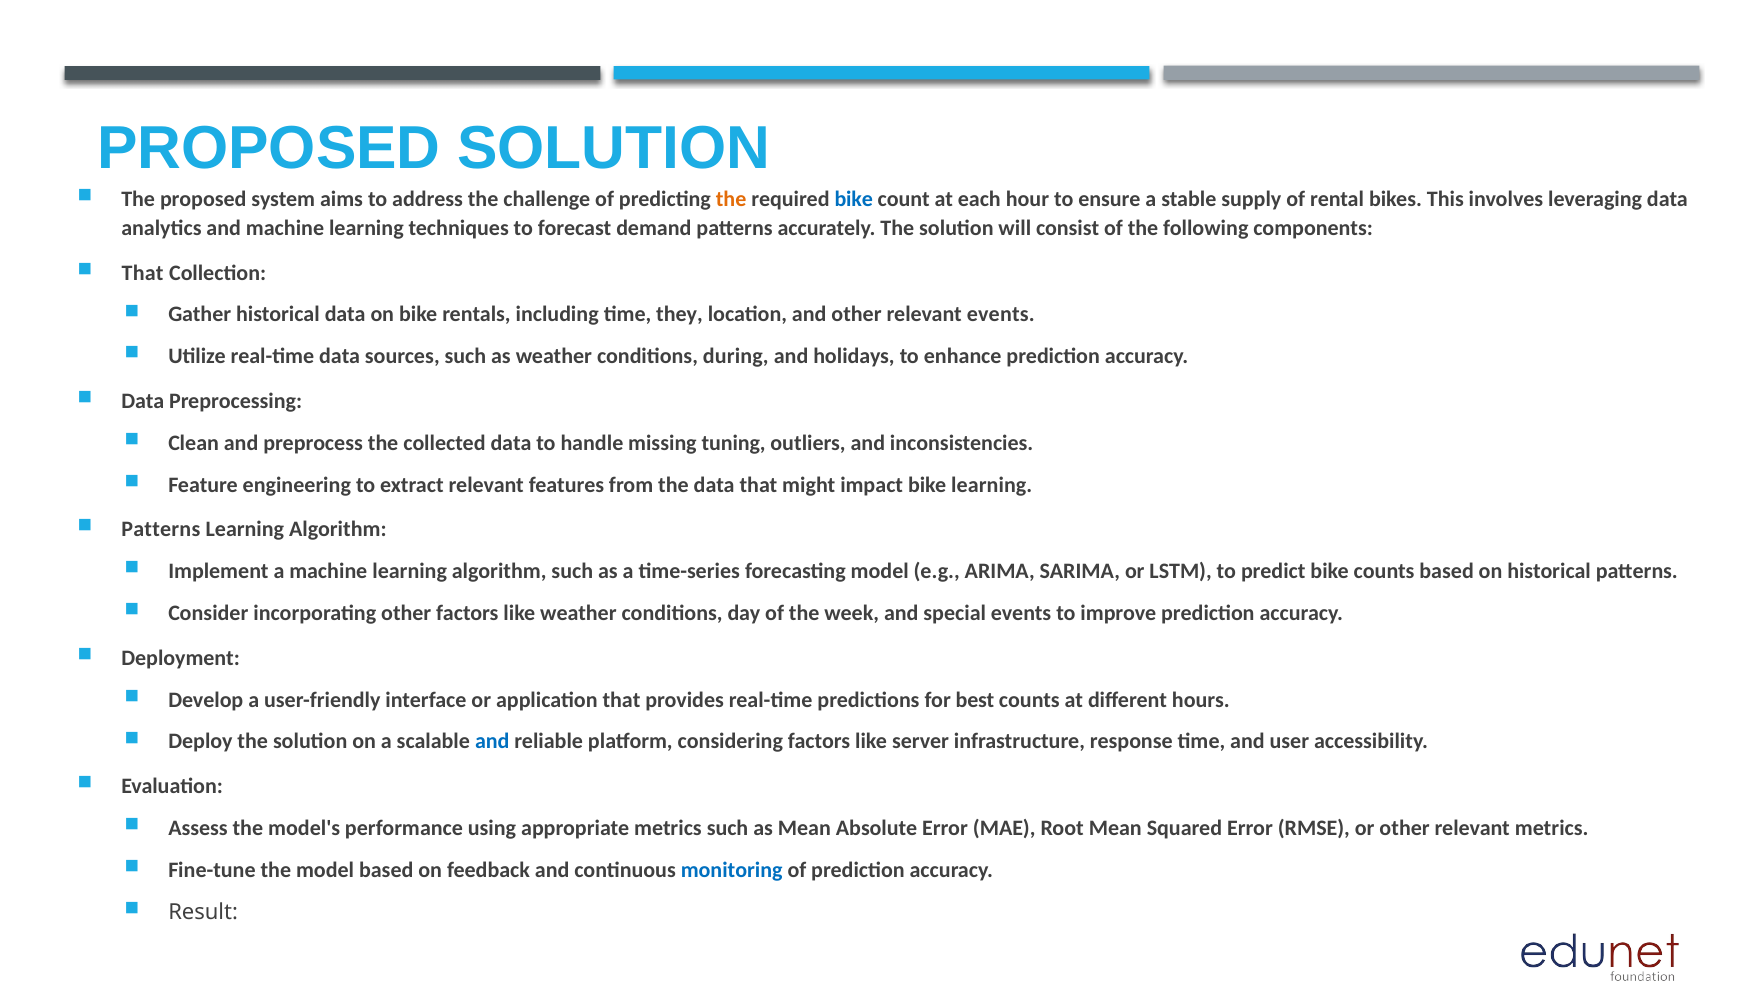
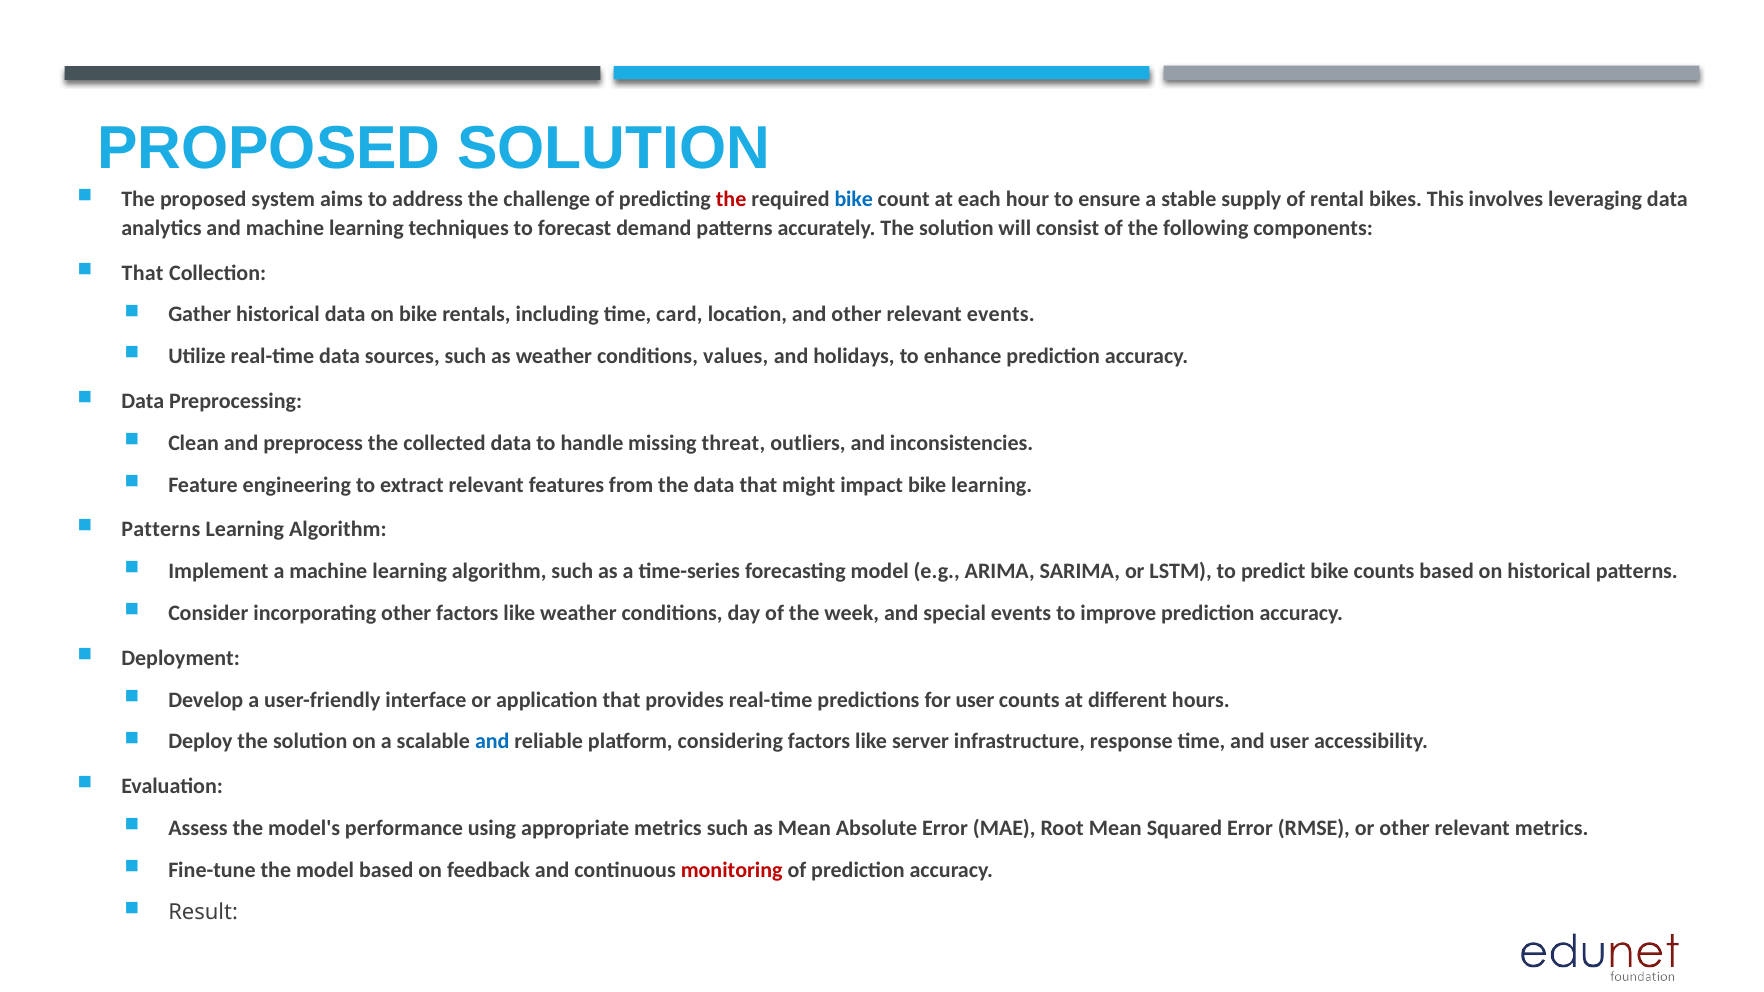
the colour: orange -> red (731, 199)
they: they -> card (679, 315)
during: during -> values (736, 357)
tuning: tuning -> threat (733, 443)
for best: best -> user (975, 700)
monitoring colour: blue -> red (732, 870)
